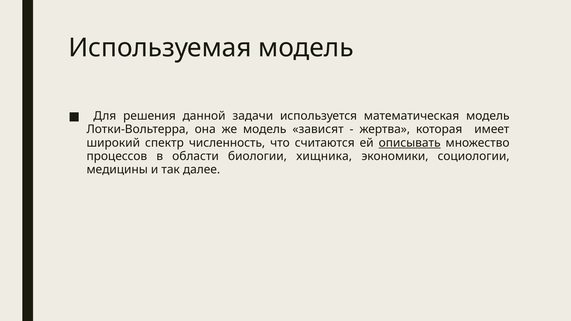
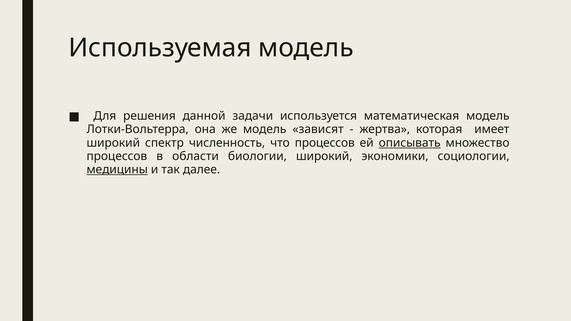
что считаются: считаются -> процессов (325, 143)
биологии хищника: хищника -> широкий (324, 156)
медицины underline: none -> present (117, 170)
